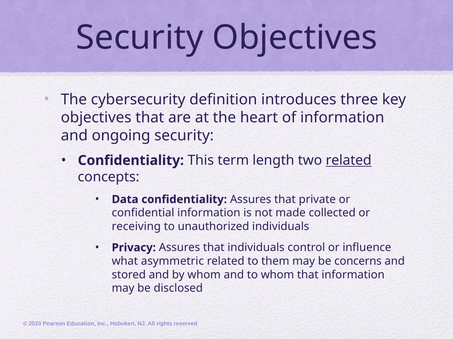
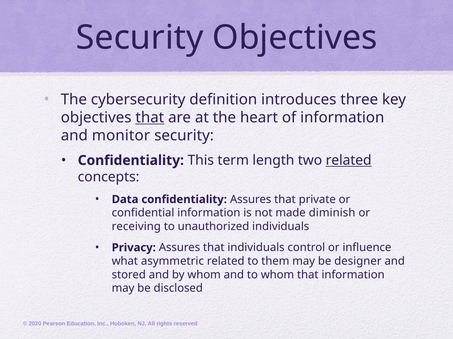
that underline: none -> present (150, 118)
ongoing: ongoing -> monitor (121, 136)
collected: collected -> diminish (332, 213)
concerns: concerns -> designer (358, 262)
